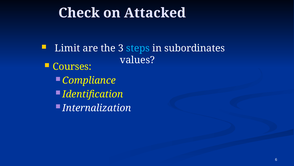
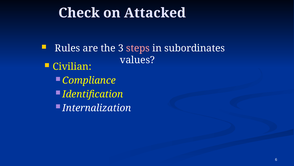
Limit: Limit -> Rules (67, 48)
steps colour: light blue -> pink (138, 48)
Courses: Courses -> Civilian (72, 66)
